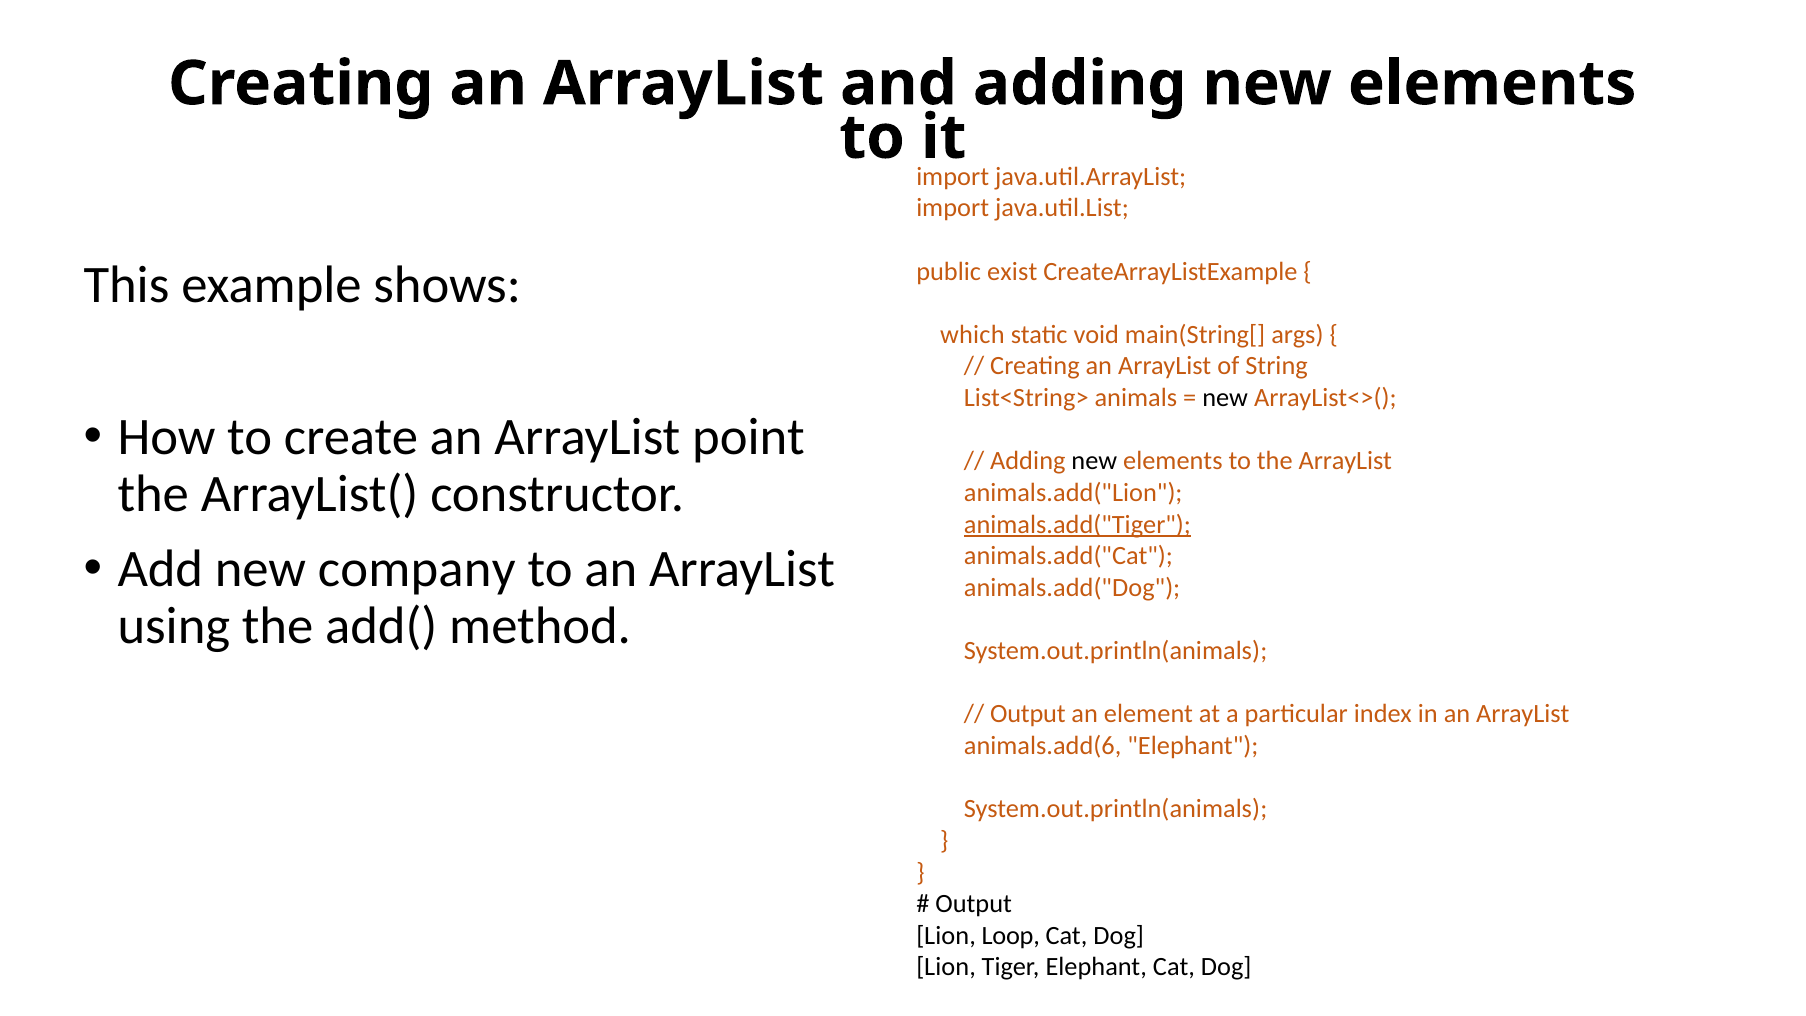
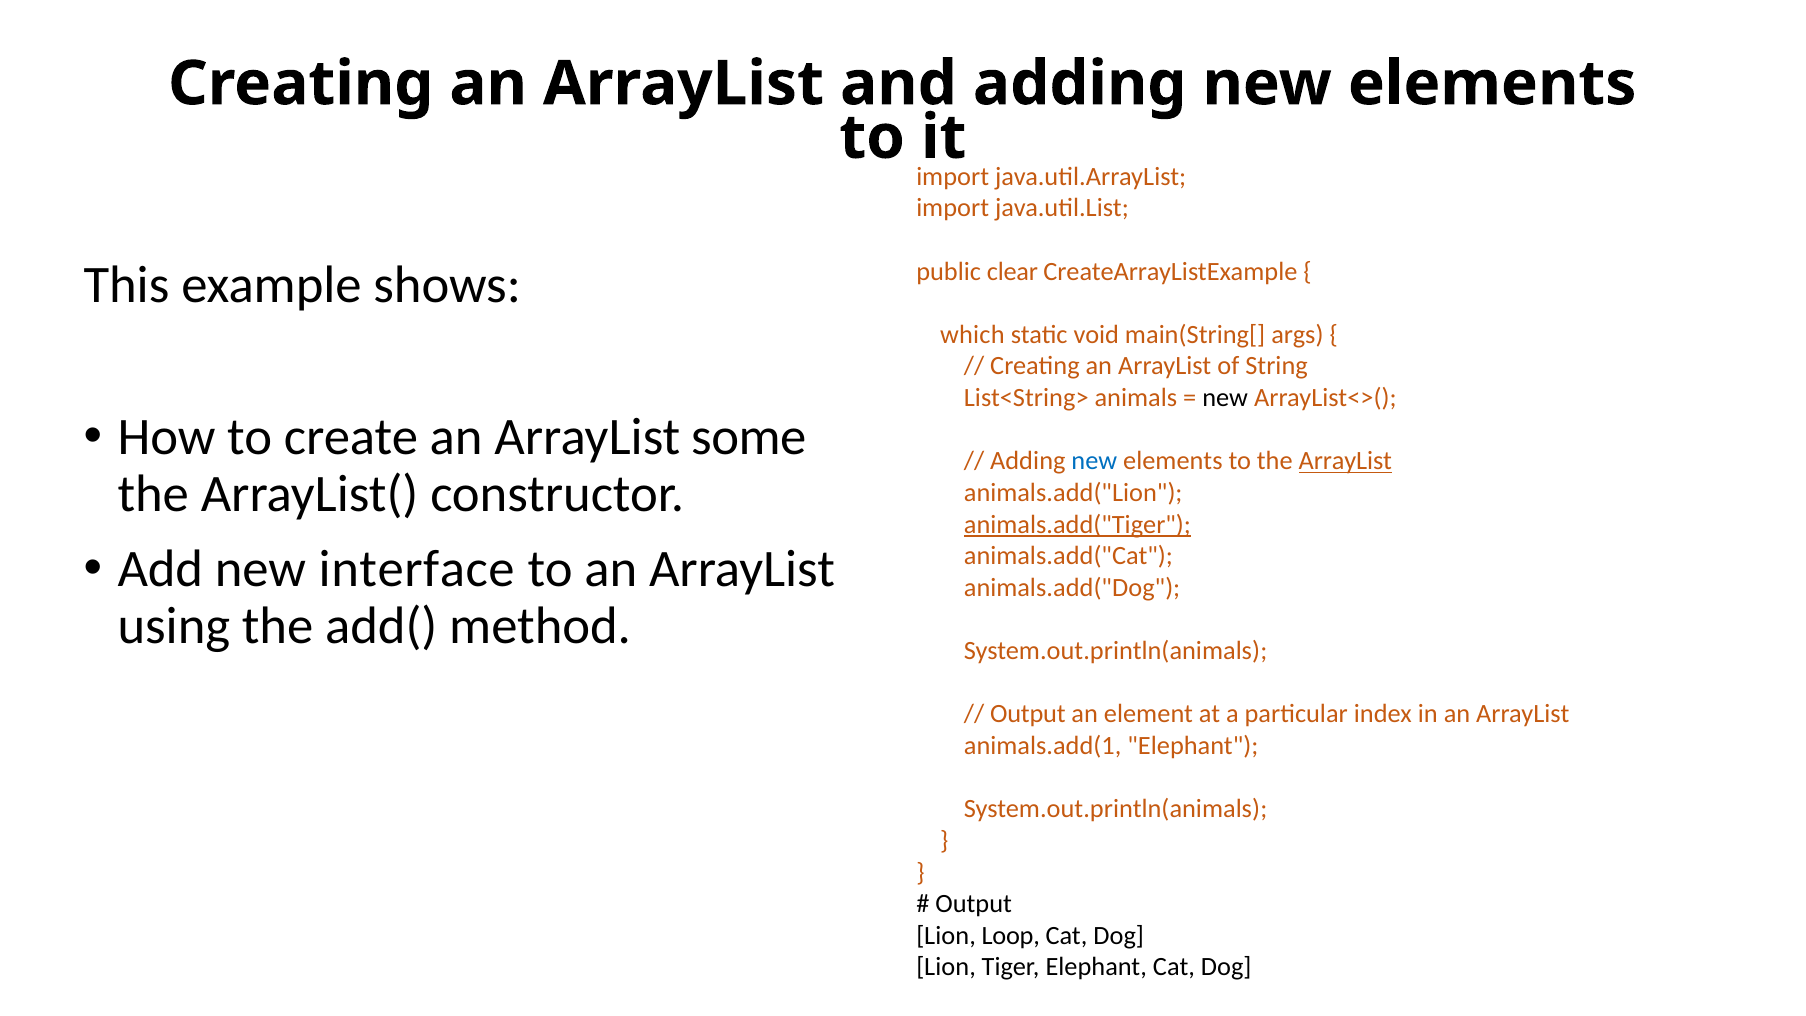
exist: exist -> clear (1012, 271)
point: point -> some (749, 437)
new colour: black -> blue (1094, 461)
ArrayList underline: none -> present (1345, 461)
company: company -> interface (417, 569)
animals.add(6: animals.add(6 -> animals.add(1 (1043, 746)
